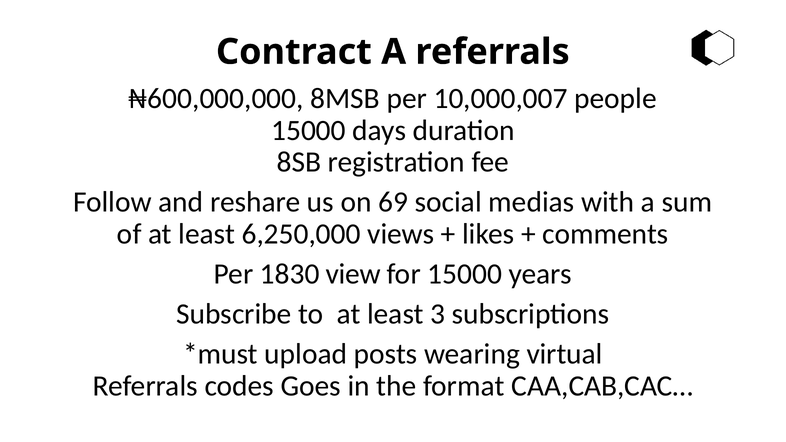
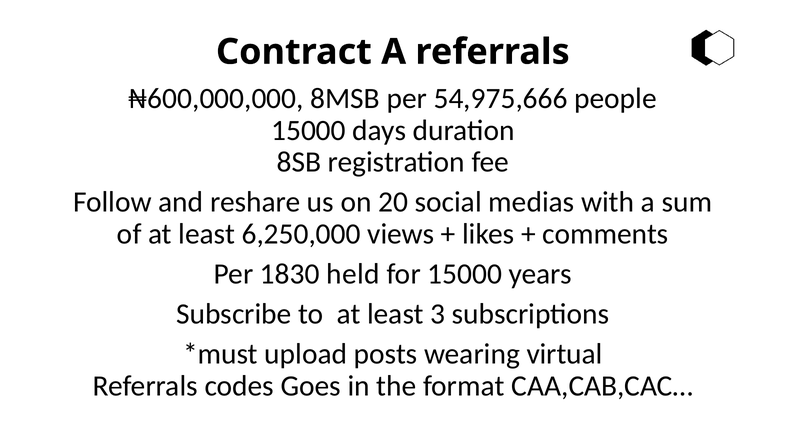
10,000,007: 10,000,007 -> 54,975,666 (501, 99)
69: 69 -> 20 (393, 202)
view: view -> held (353, 274)
